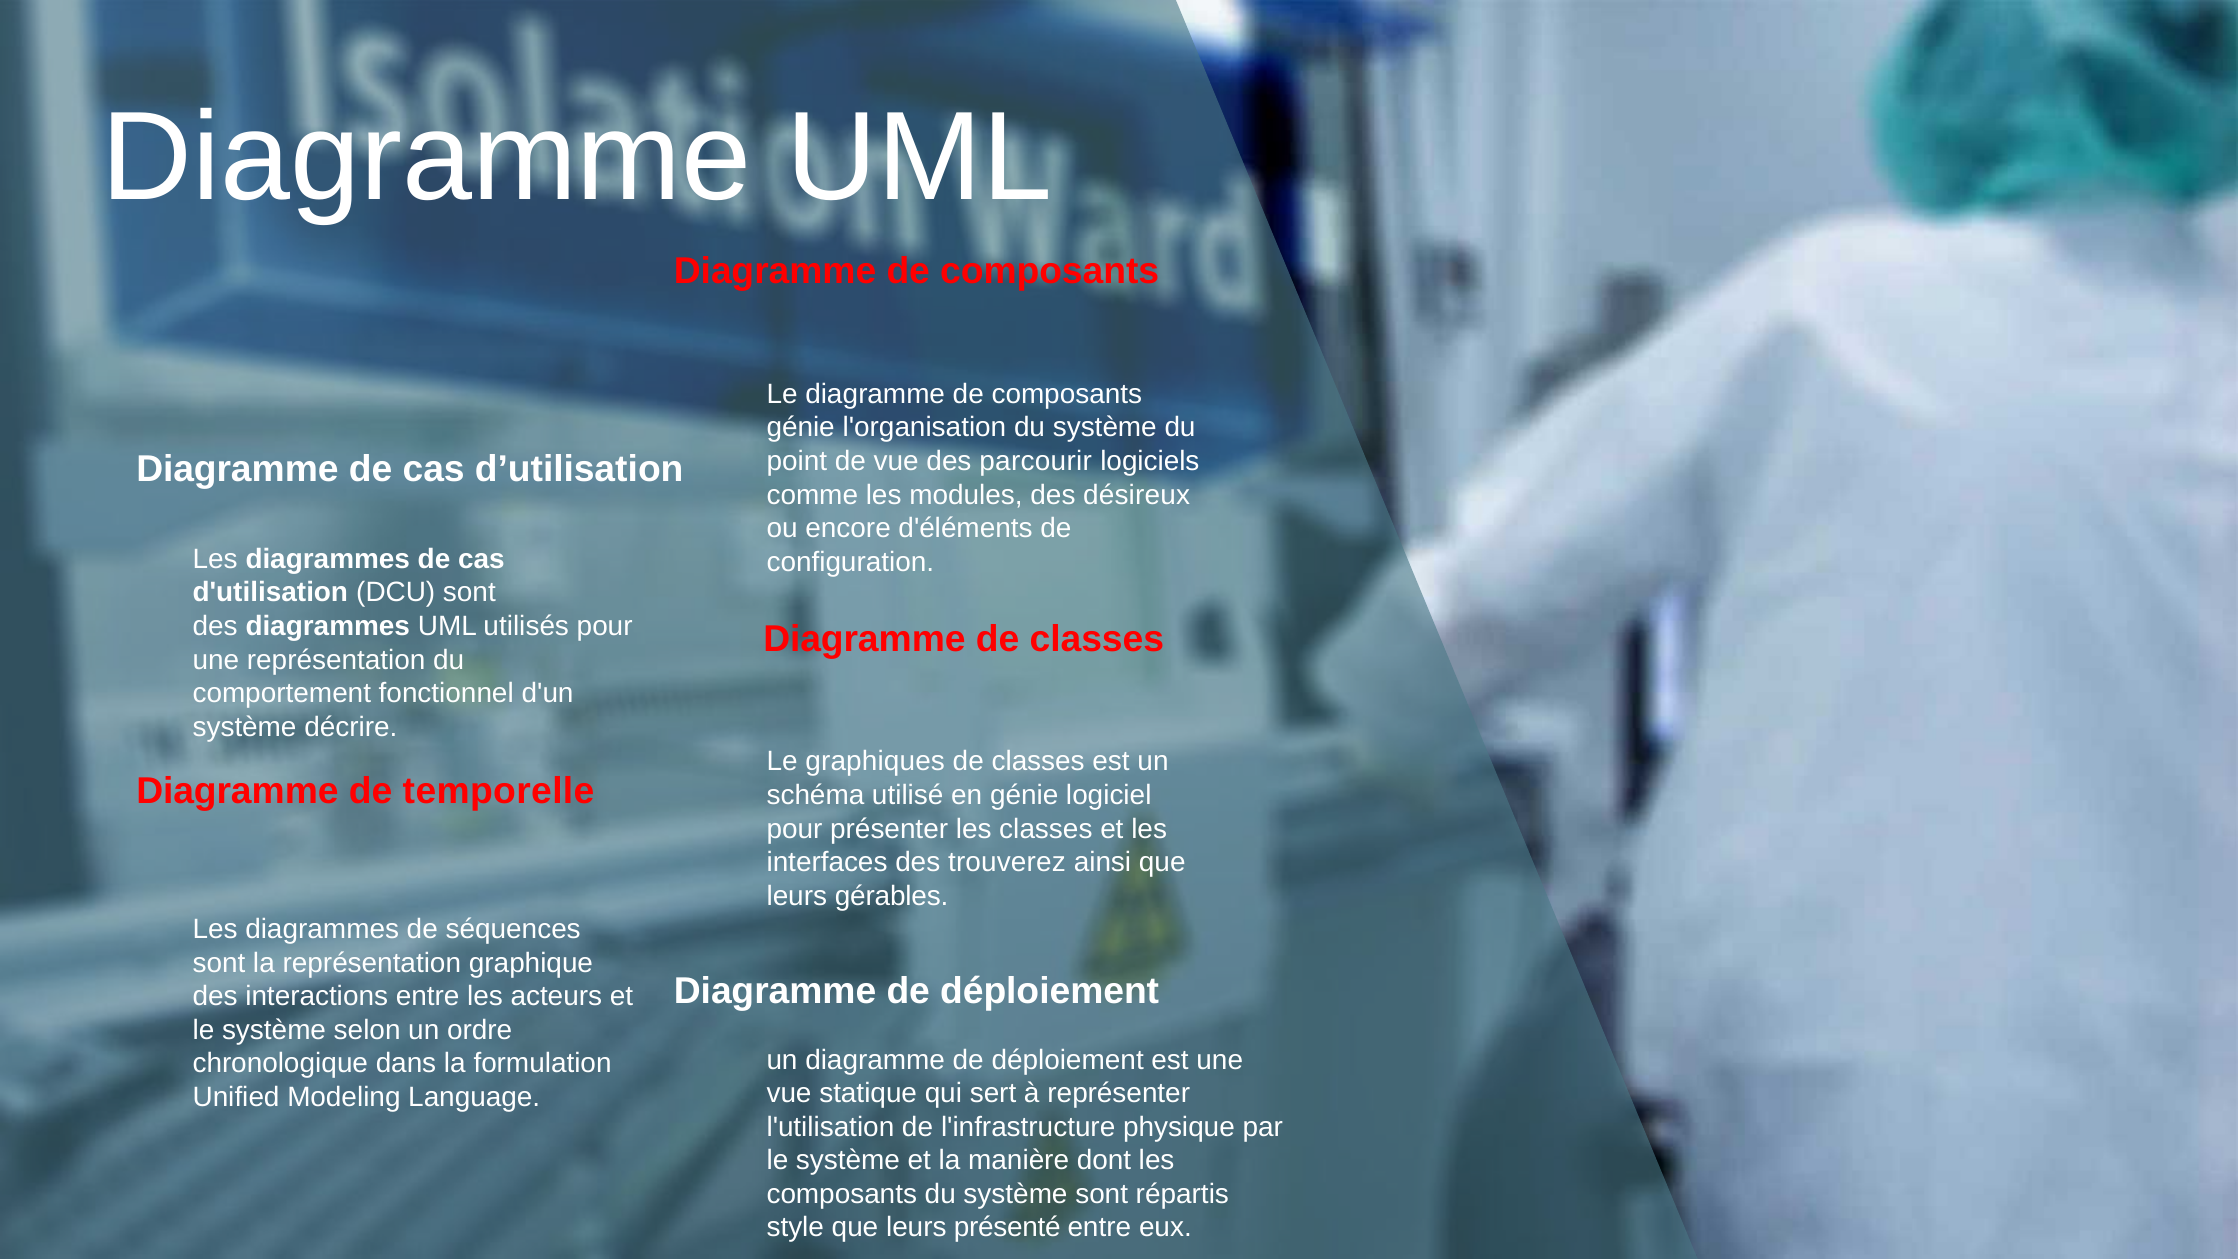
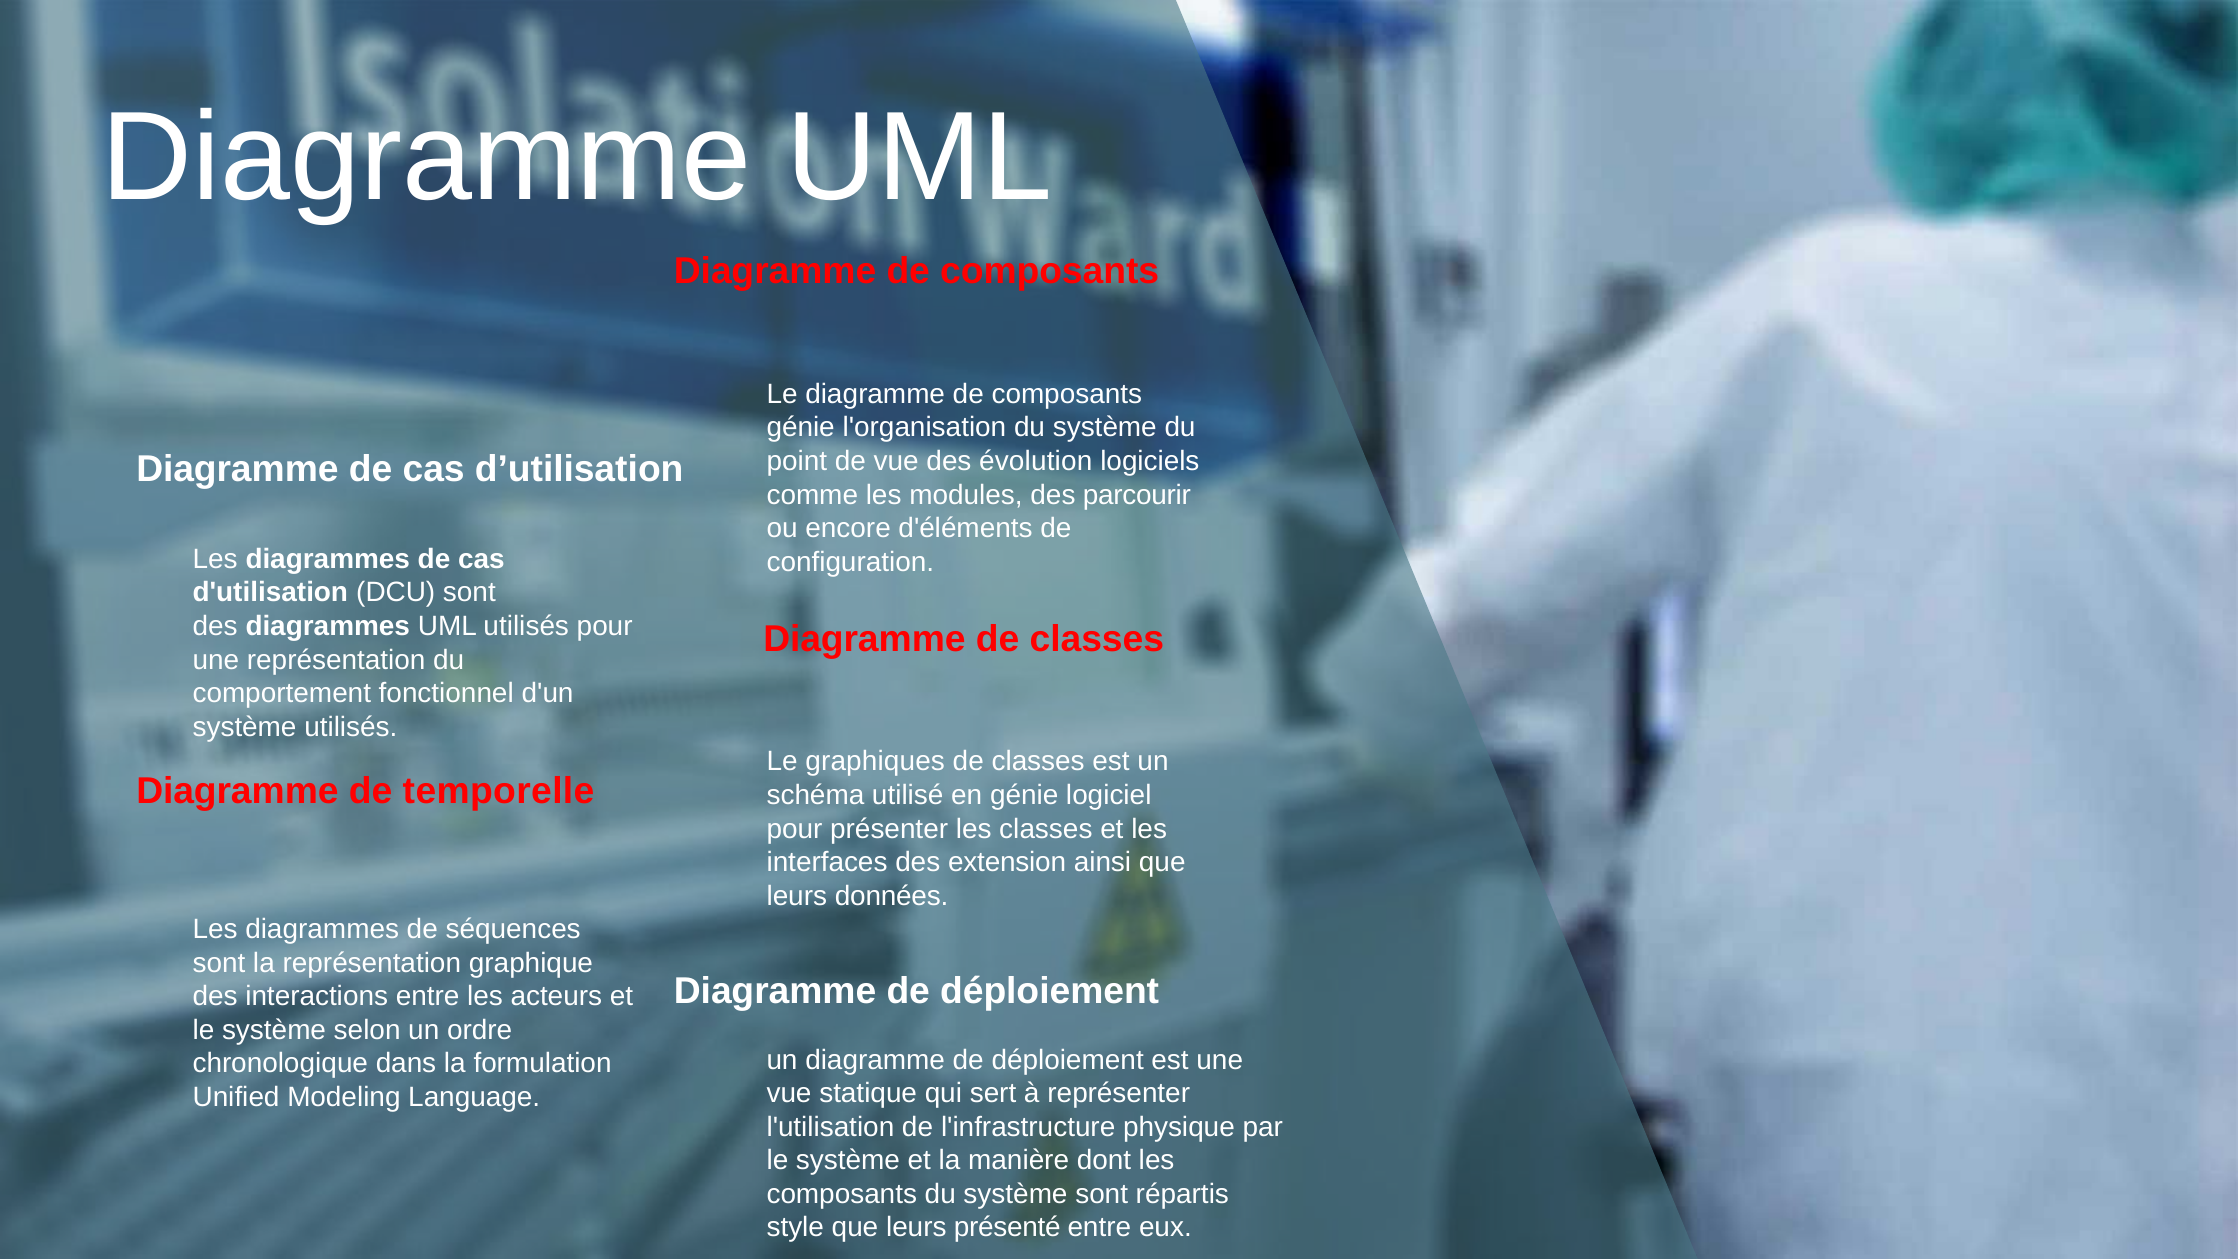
parcourir: parcourir -> évolution (1036, 461)
désireux: désireux -> parcourir (1137, 495)
système décrire: décrire -> utilisés (351, 727)
trouverez: trouverez -> extension (1007, 862)
gérables: gérables -> données (892, 896)
